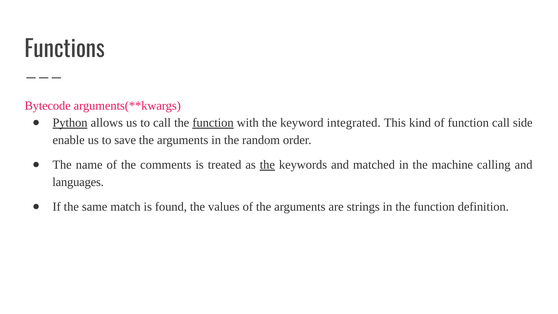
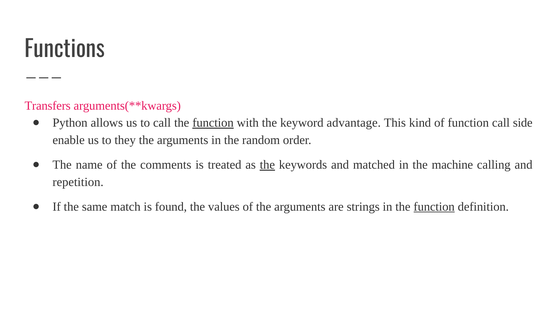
Bytecode: Bytecode -> Transfers (48, 106)
Python underline: present -> none (70, 123)
integrated: integrated -> advantage (354, 123)
save: save -> they (125, 140)
languages: languages -> repetition (78, 182)
function underline: none -> present (434, 207)
